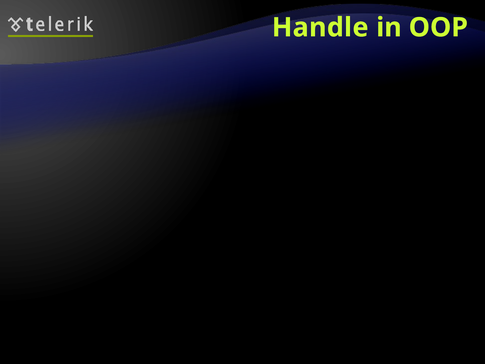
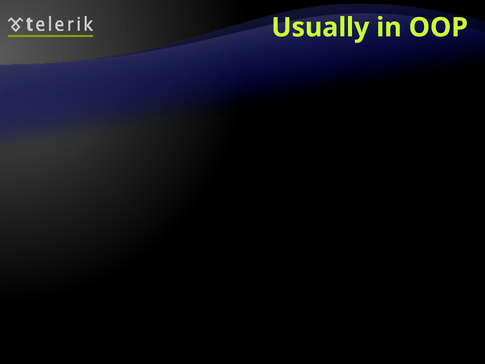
Handle: Handle -> Usually (320, 27)
